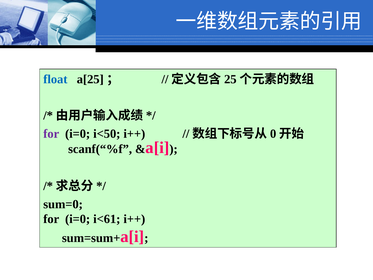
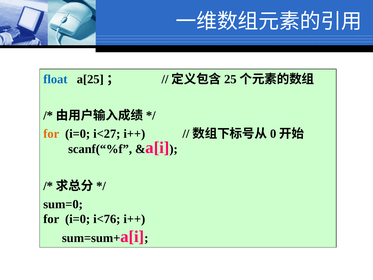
for colour: purple -> orange (51, 134)
i<50: i<50 -> i<27 (107, 134)
i<61: i<61 -> i<76 (107, 219)
